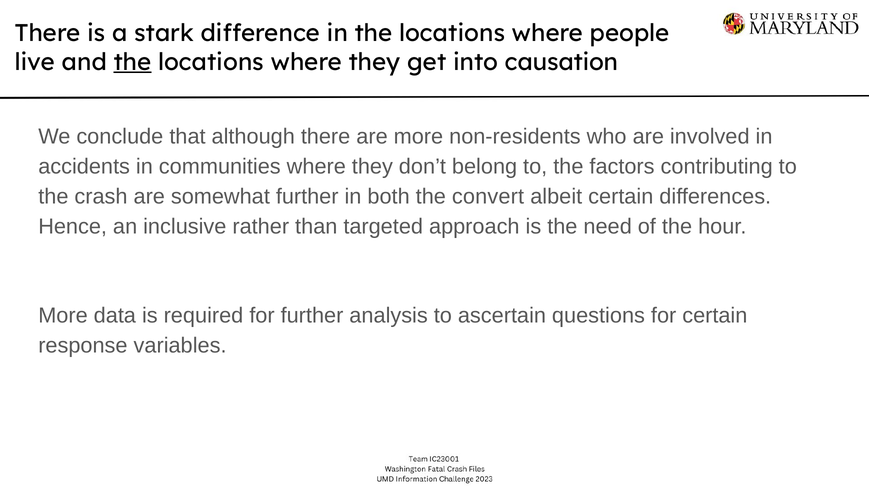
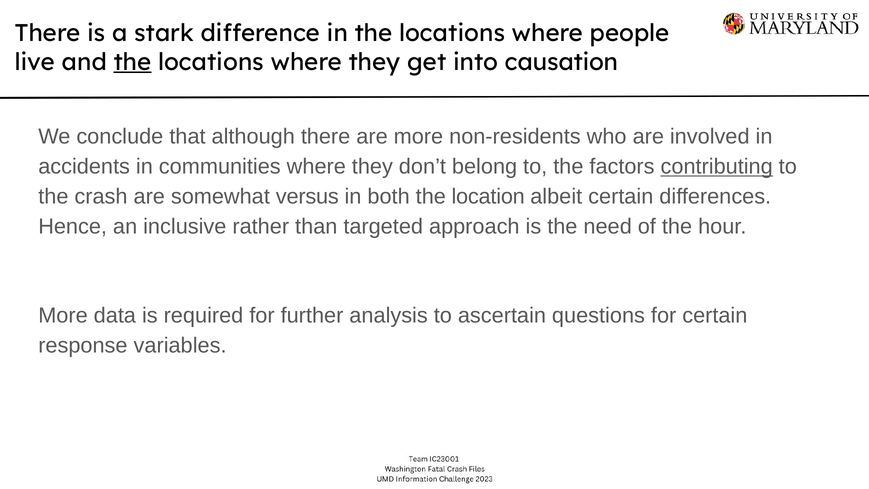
contributing underline: none -> present (717, 167)
somewhat further: further -> versus (307, 197)
convert: convert -> location (488, 197)
